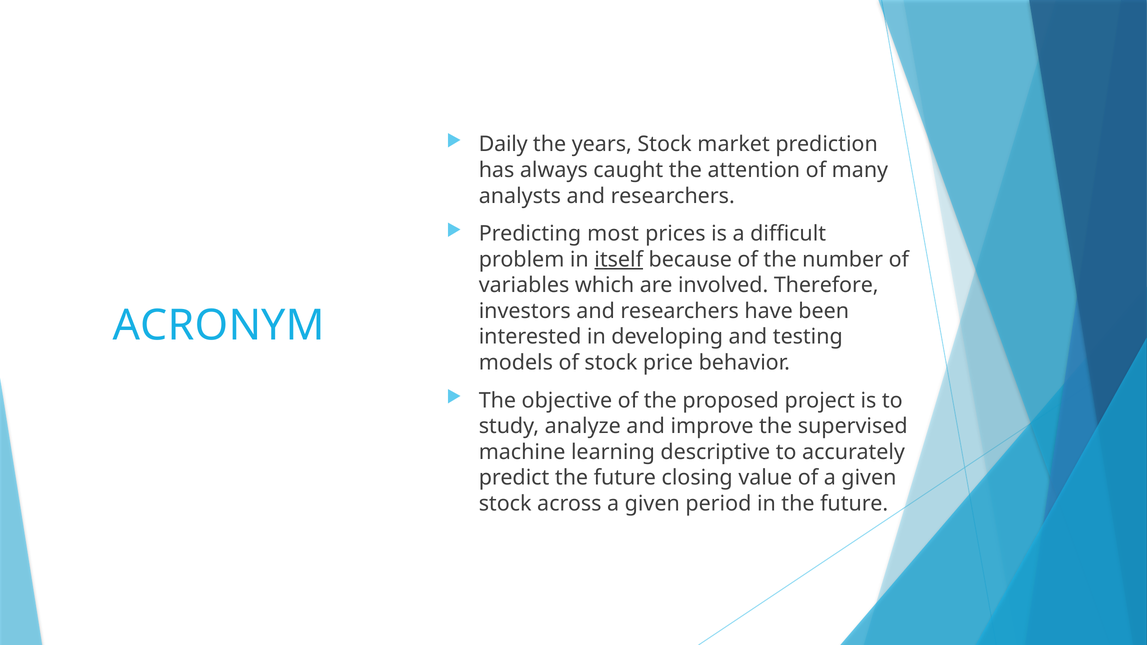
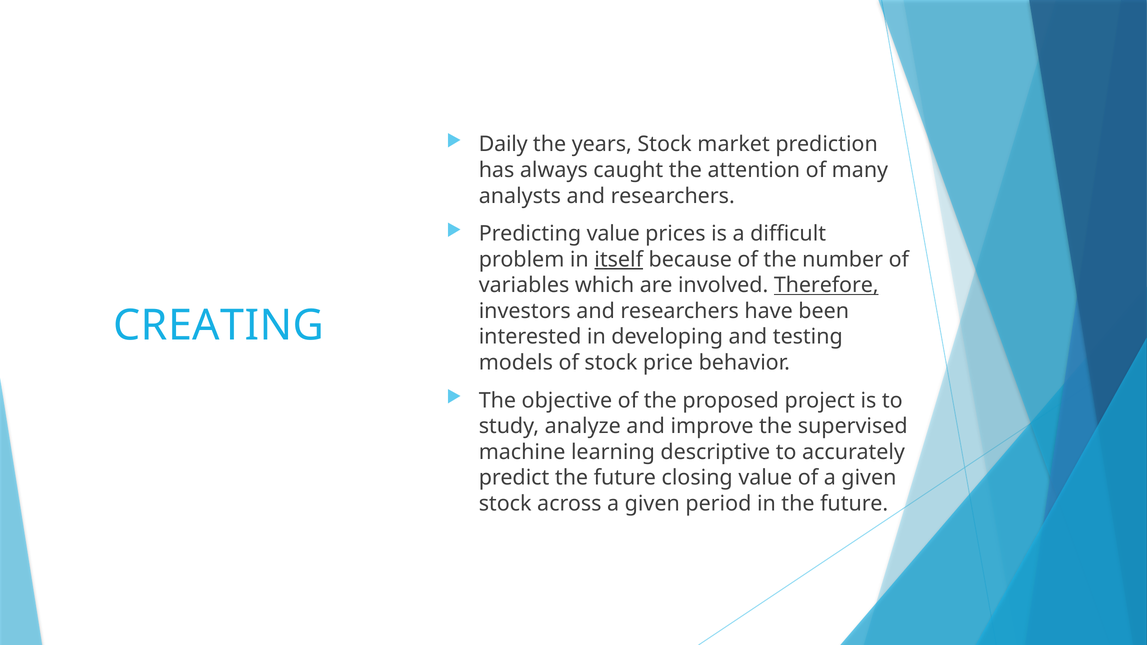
Predicting most: most -> value (613, 234)
Therefore underline: none -> present (826, 285)
ACRONYM: ACRONYM -> CREATING (219, 326)
